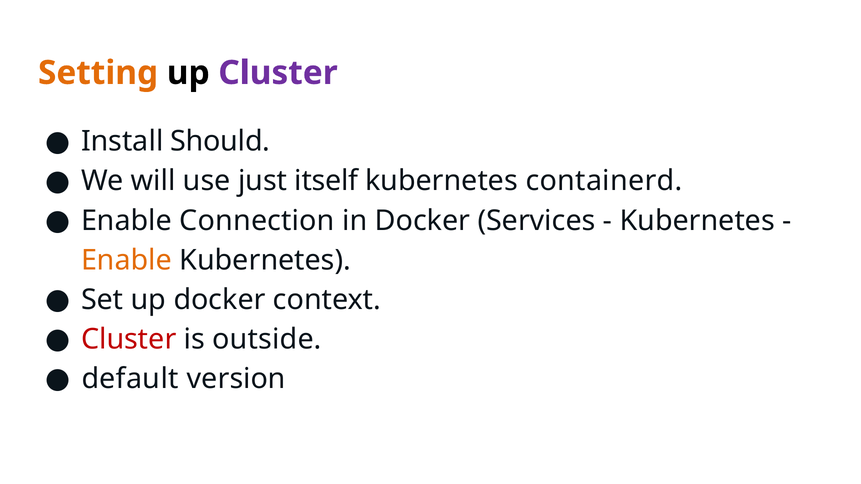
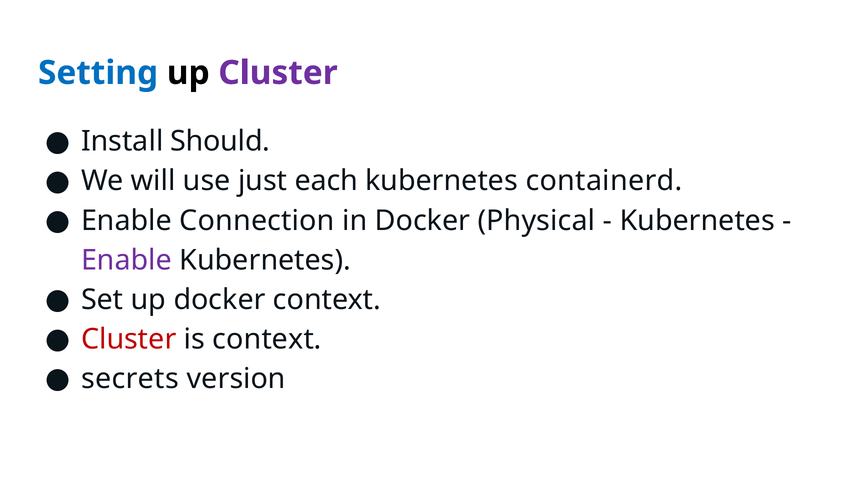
Setting colour: orange -> blue (98, 73)
itself: itself -> each (326, 181)
Services: Services -> Physical (536, 221)
Enable colour: orange -> purple (127, 260)
is outside: outside -> context (267, 339)
default: default -> secrets (130, 379)
